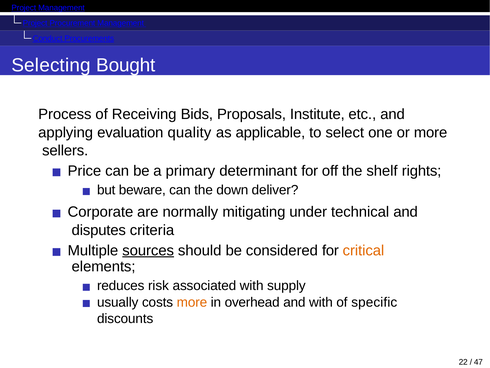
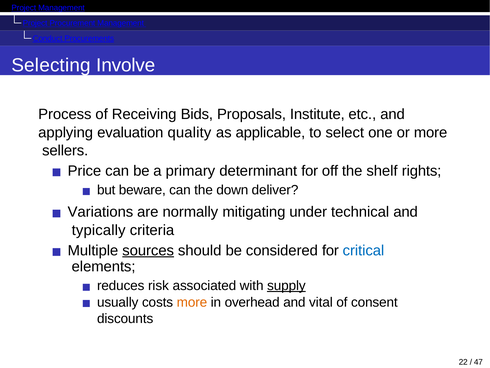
Bought: Bought -> Involve (126, 65)
Corporate: Corporate -> Variations (100, 212)
disputes: disputes -> typically (99, 230)
critical colour: orange -> blue (363, 250)
supply underline: none -> present (286, 286)
and with: with -> vital (321, 302)
specific: specific -> consent (374, 302)
